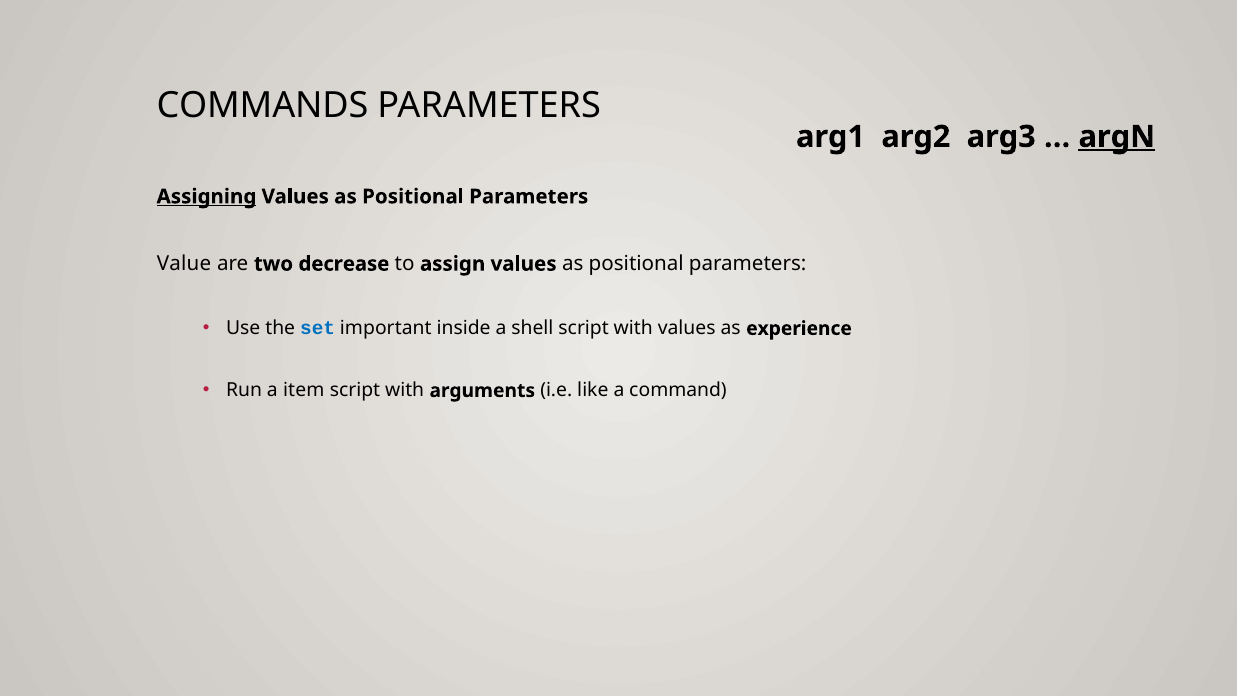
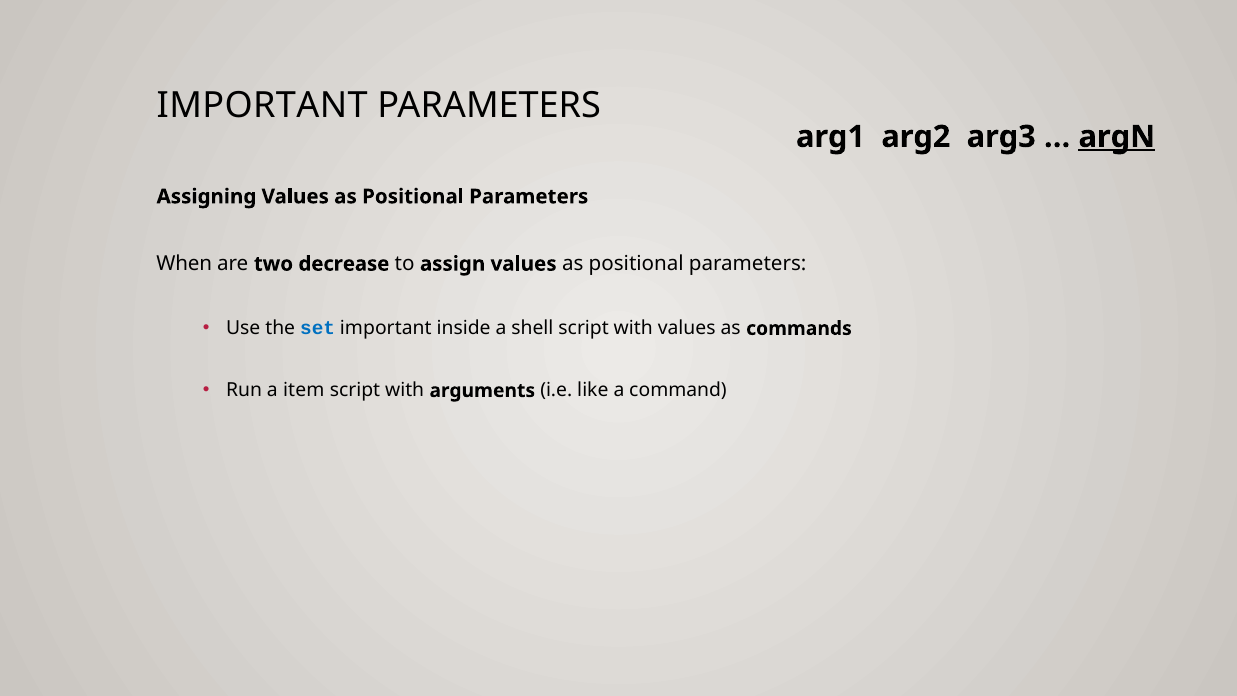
COMMANDS: COMMANDS -> IMPORTANT (262, 105)
Assigning underline: present -> none (206, 197)
Value: Value -> When (184, 264)
experience: experience -> commands (799, 328)
